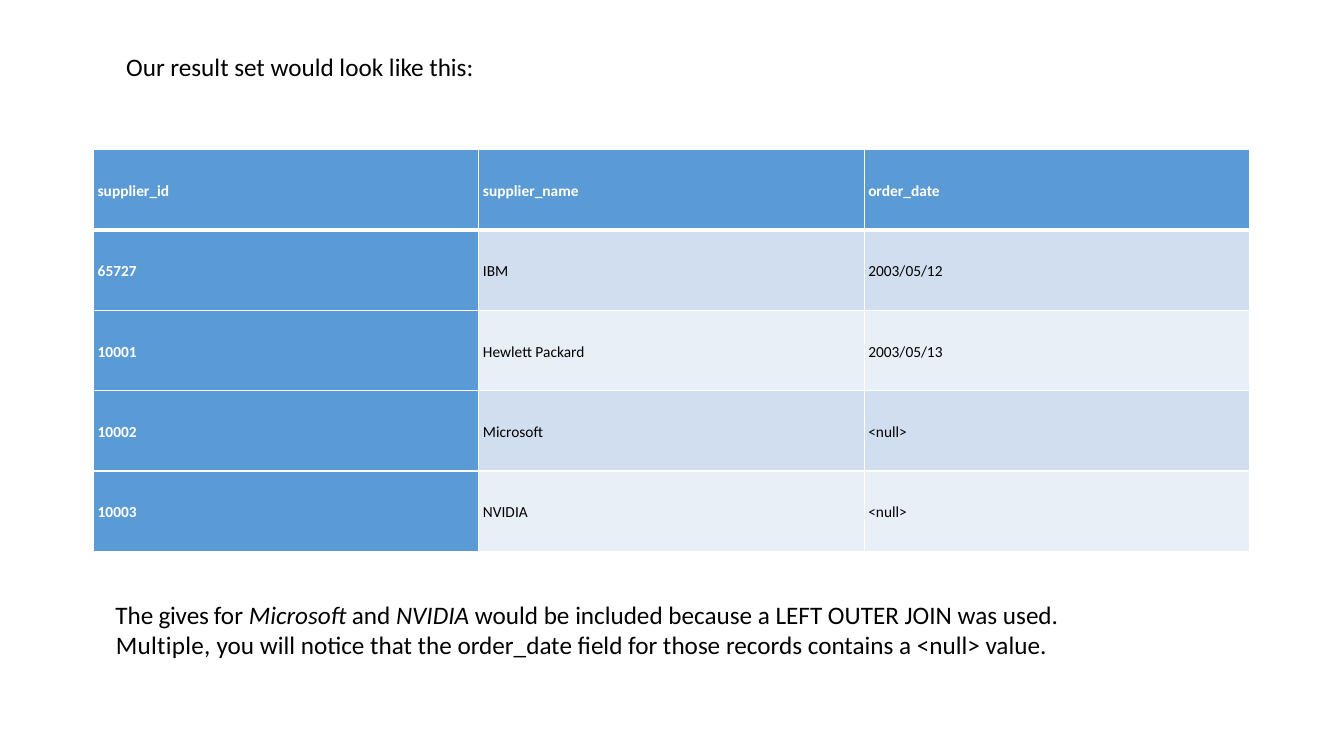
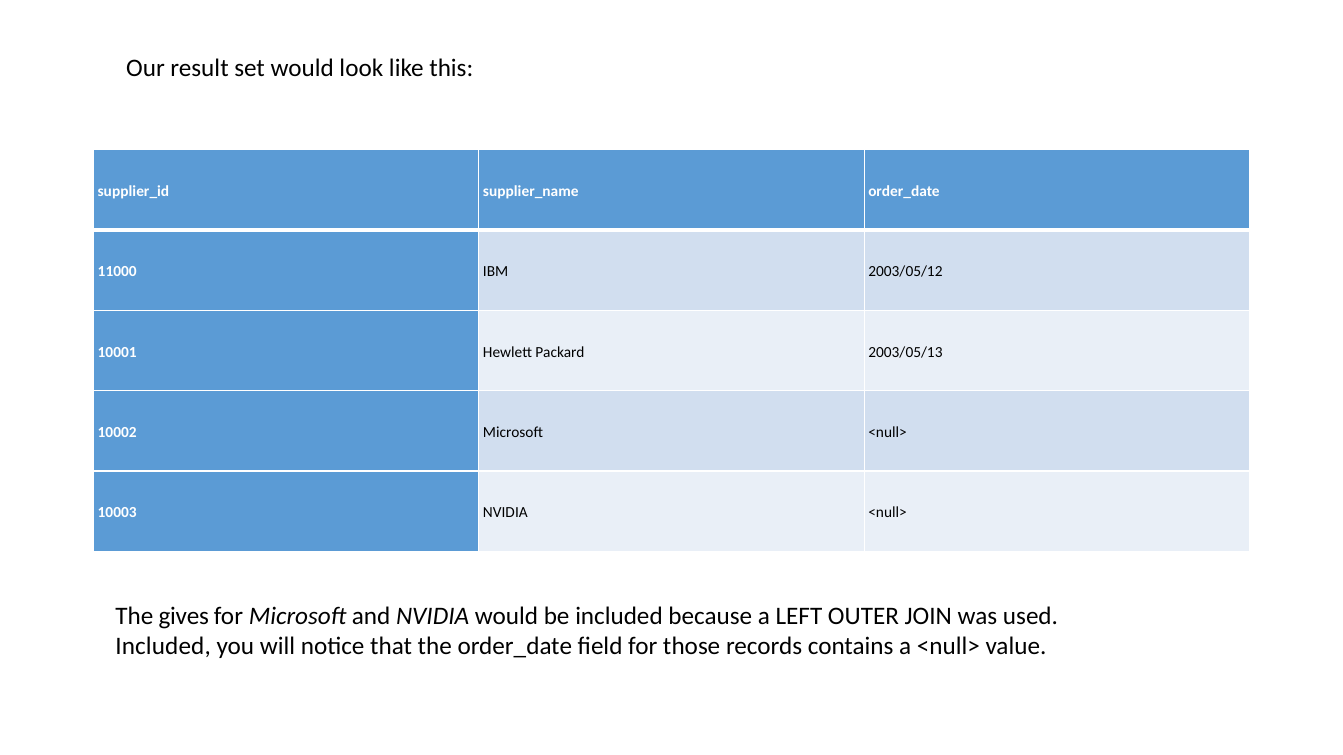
65727: 65727 -> 11000 (117, 272)
Multiple: Multiple -> Included (163, 647)
